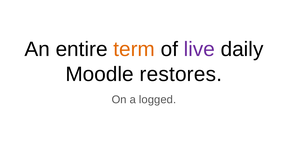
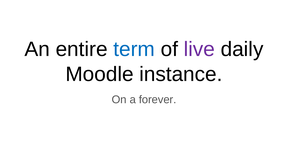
term colour: orange -> blue (134, 49)
restores: restores -> instance (181, 74)
logged: logged -> forever (158, 100)
